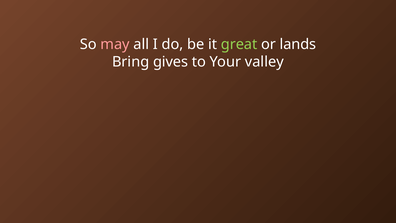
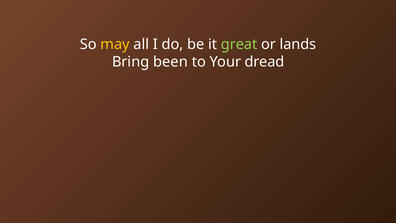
may colour: pink -> yellow (115, 44)
gives: gives -> been (170, 62)
valley: valley -> dread (264, 62)
